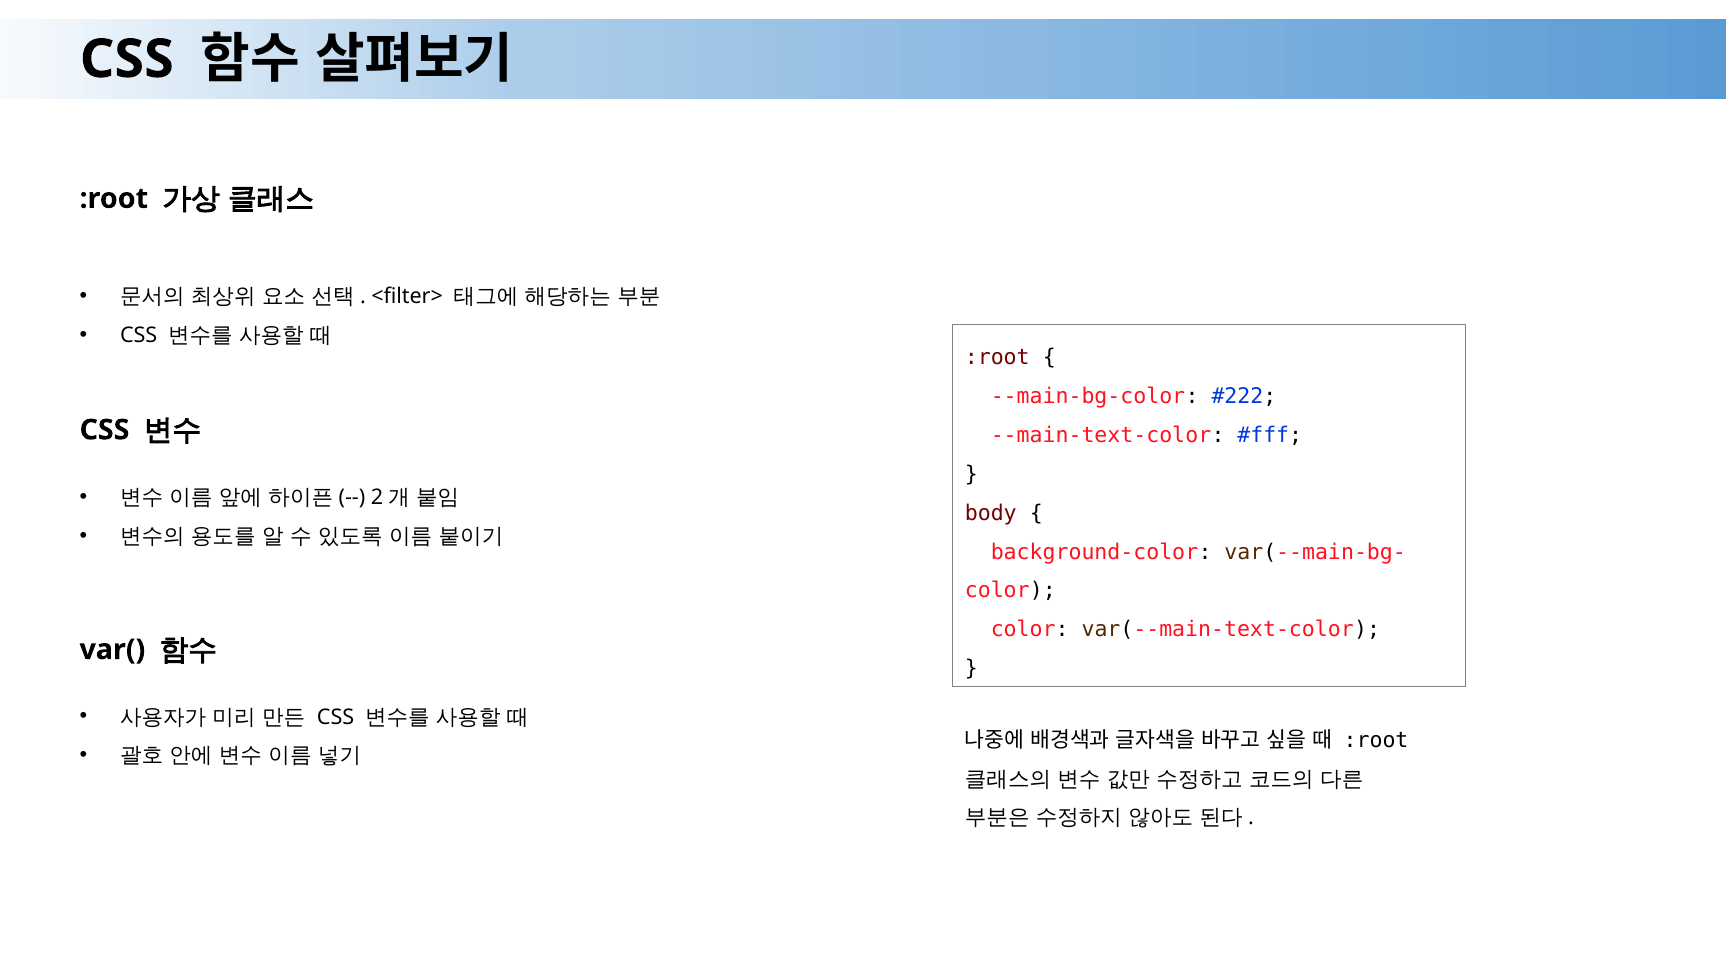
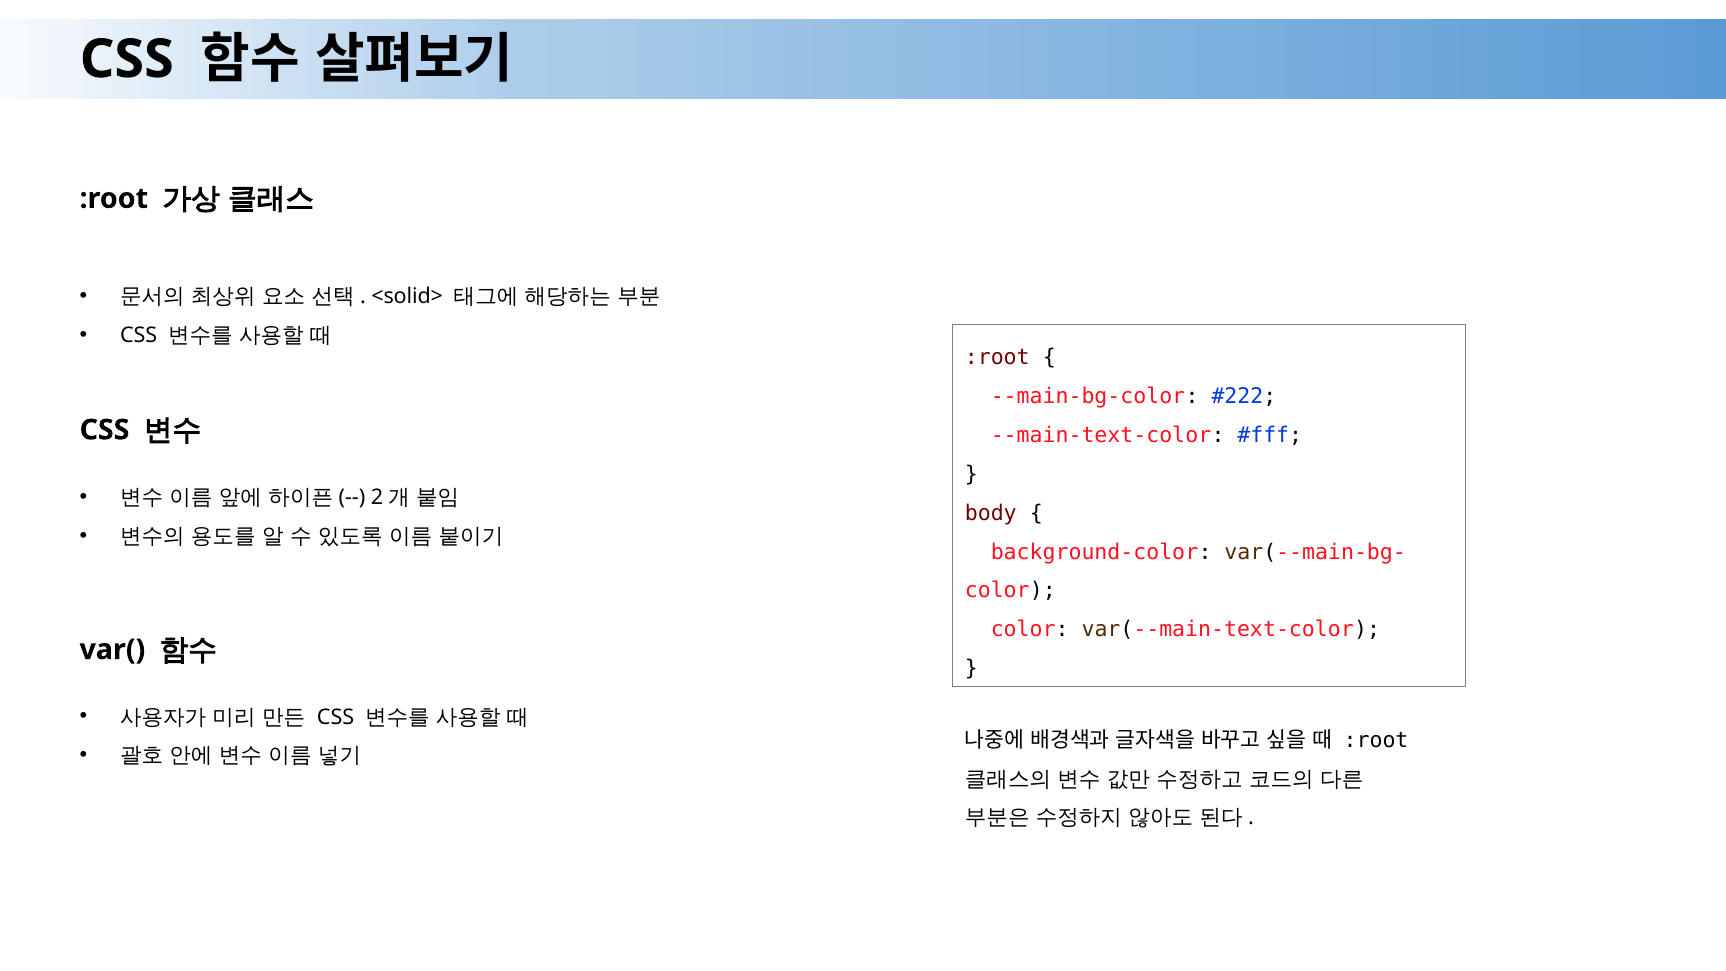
<filter>: <filter> -> <solid> (407, 297)
